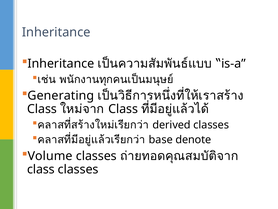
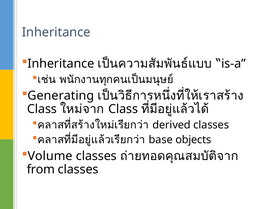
denote: denote -> objects (193, 139)
class: class -> from (41, 169)
